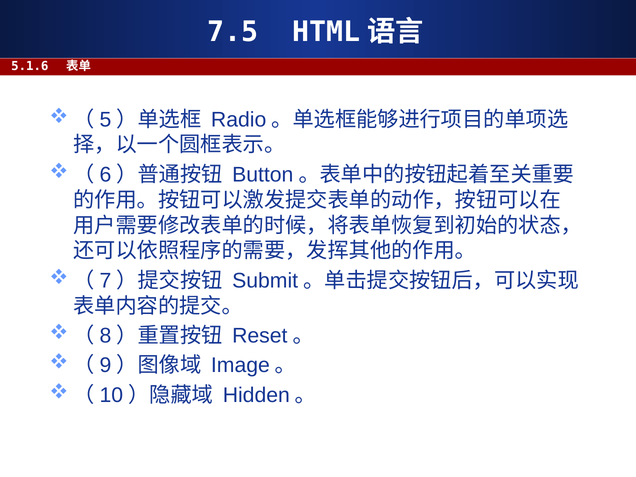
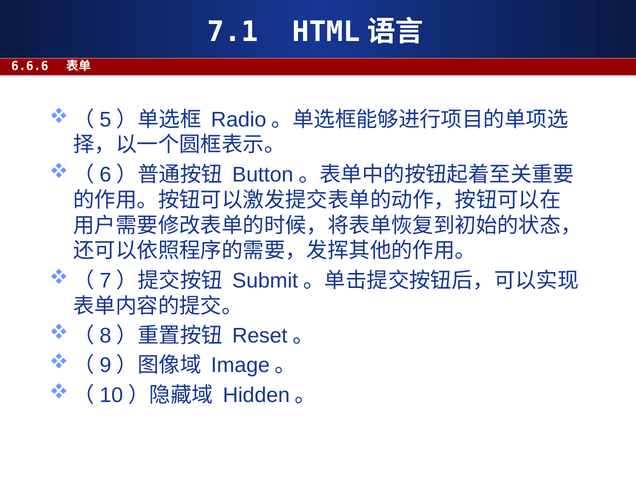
7.5: 7.5 -> 7.1 (233, 32)
5.1.6: 5.1.6 -> 6.6.6 (30, 66)
